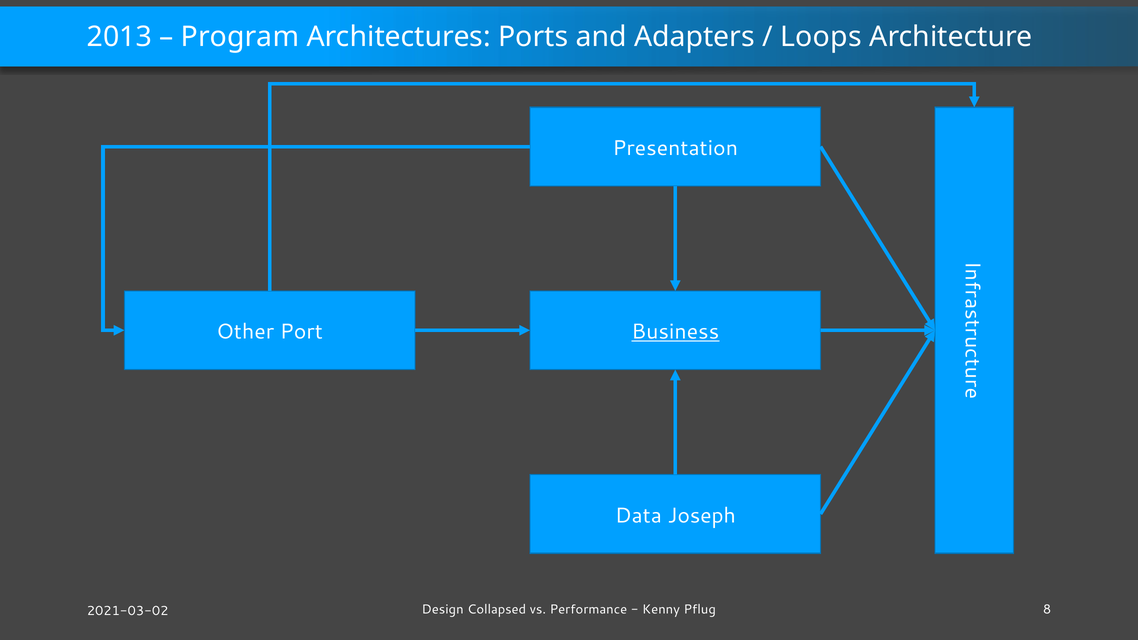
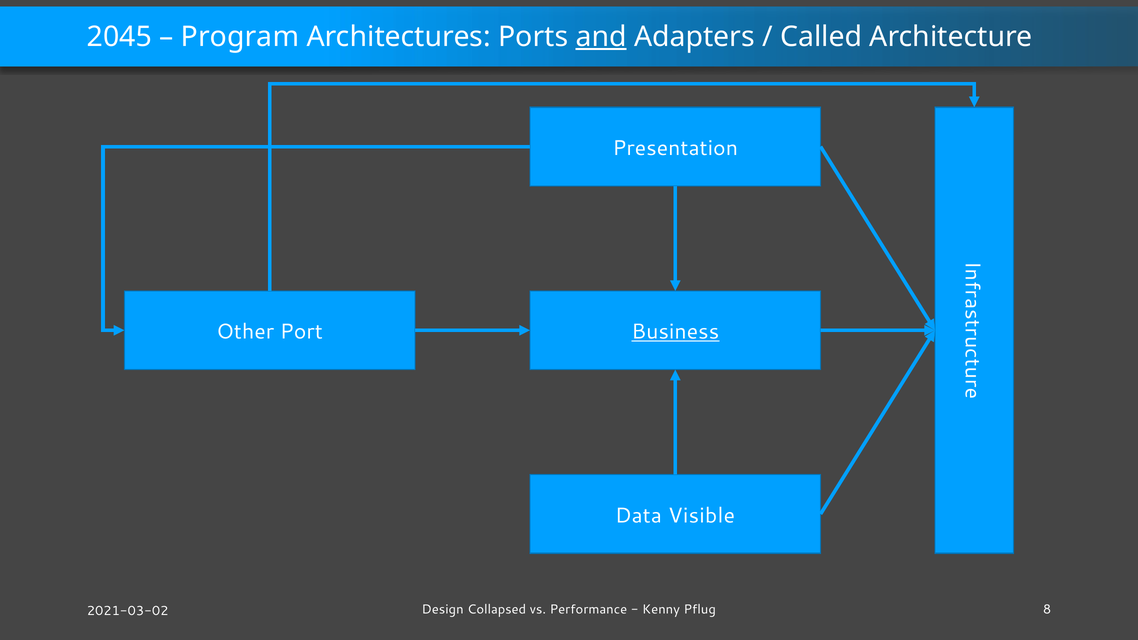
2013: 2013 -> 2045 (119, 37)
and underline: none -> present (601, 37)
Loops: Loops -> Called (821, 37)
Joseph: Joseph -> Visible (702, 516)
